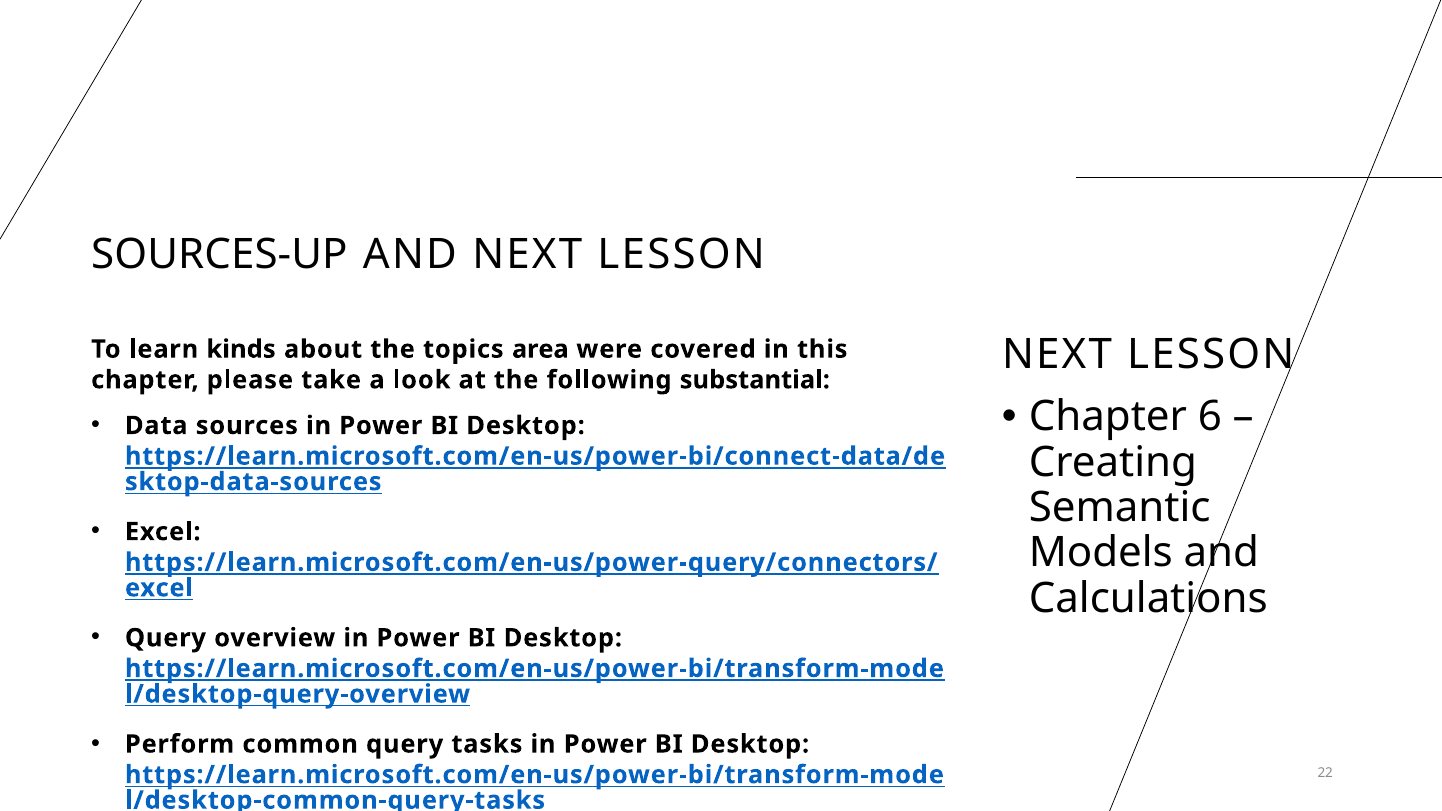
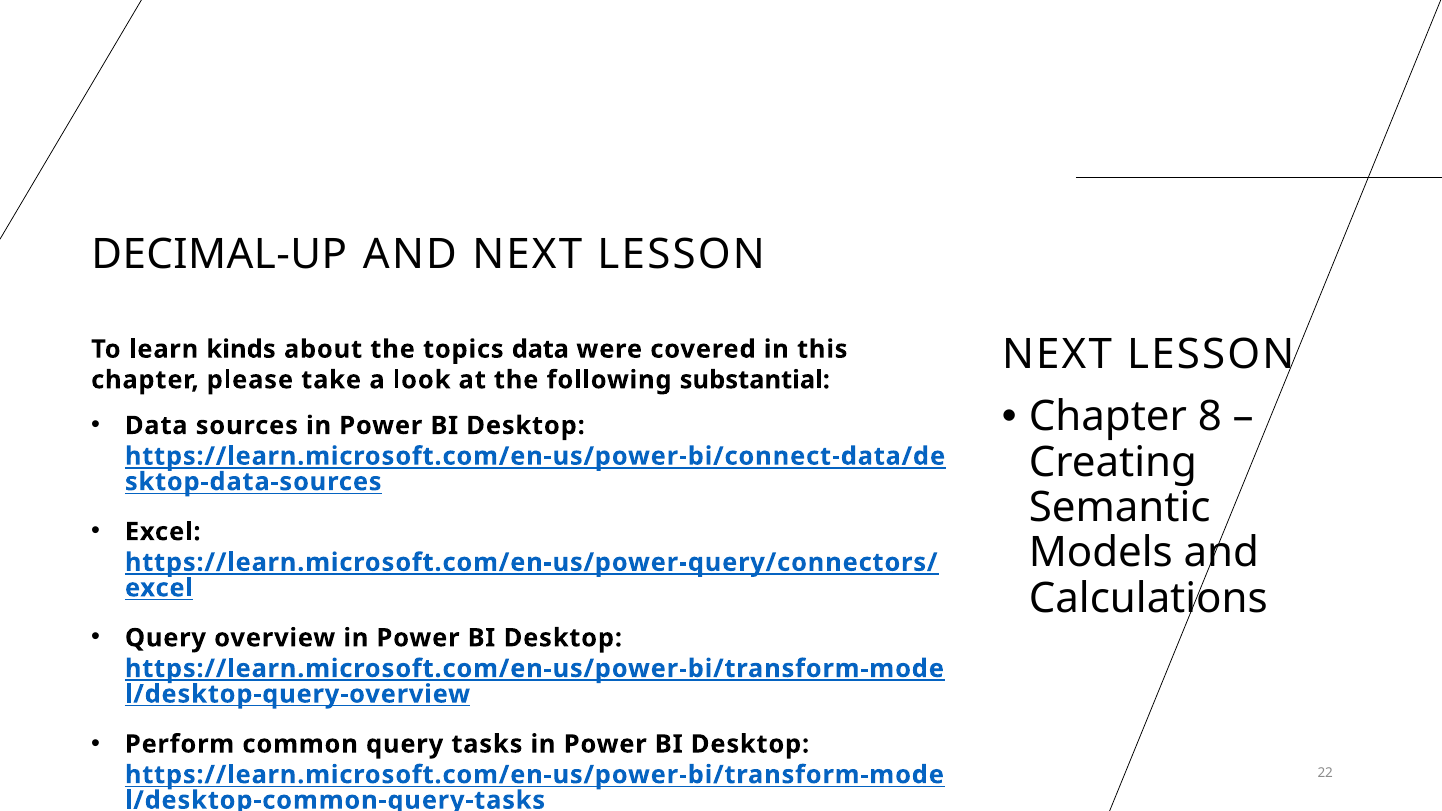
SOURCES-UP: SOURCES-UP -> DECIMAL-UP (219, 254)
topics area: area -> data (540, 349)
6: 6 -> 8 (1210, 417)
